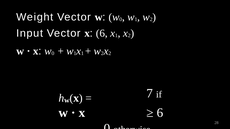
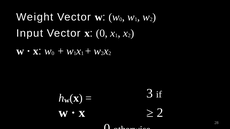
x 6: 6 -> 0 (102, 33)
7: 7 -> 3 (150, 94)
6: 6 -> 2 (160, 113)
